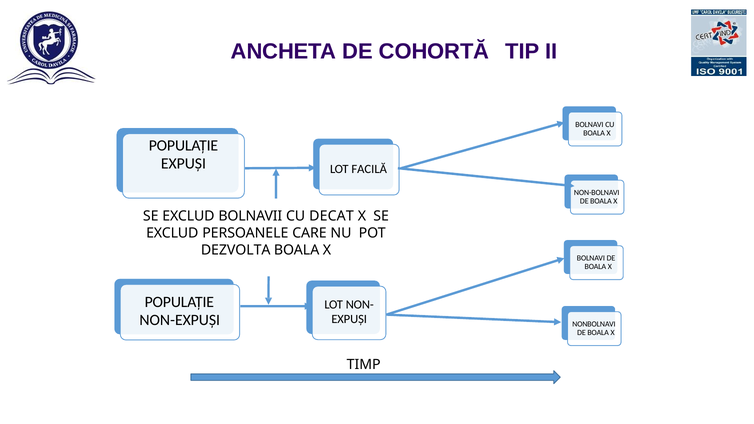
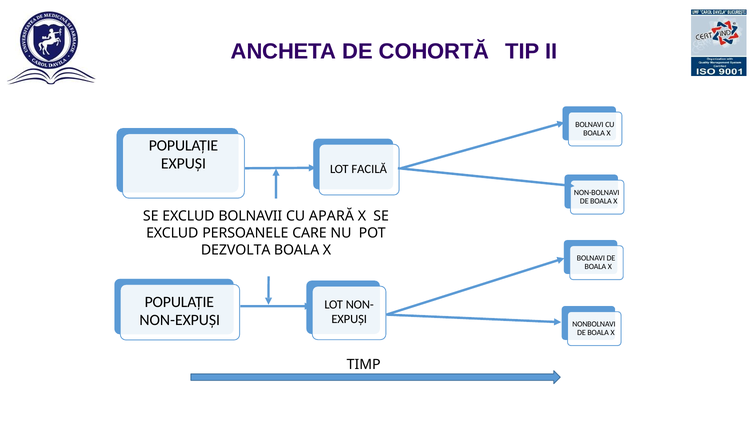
DECAT: DECAT -> APARĂ (331, 216)
